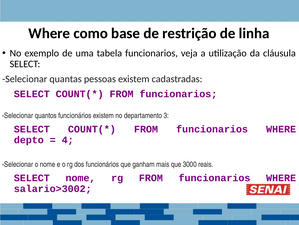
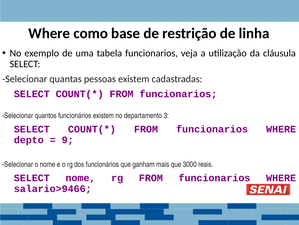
4: 4 -> 9 (68, 140)
salario>3002: salario>3002 -> salario>9466 (53, 188)
